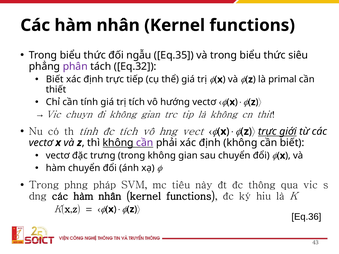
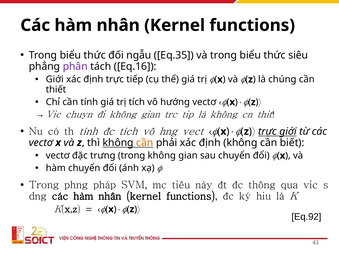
Eq.32: Eq.32 -> Eq.16 (135, 66)
Biết: Biết -> Giới (55, 79)
primal: primal -> chúng (282, 79)
cần colour: purple -> orange (145, 143)
Eq.36: Eq.36 -> Eq.92 (306, 217)
